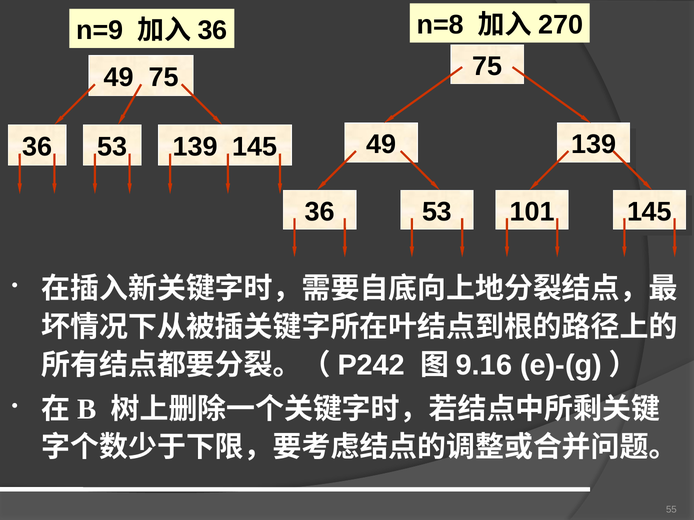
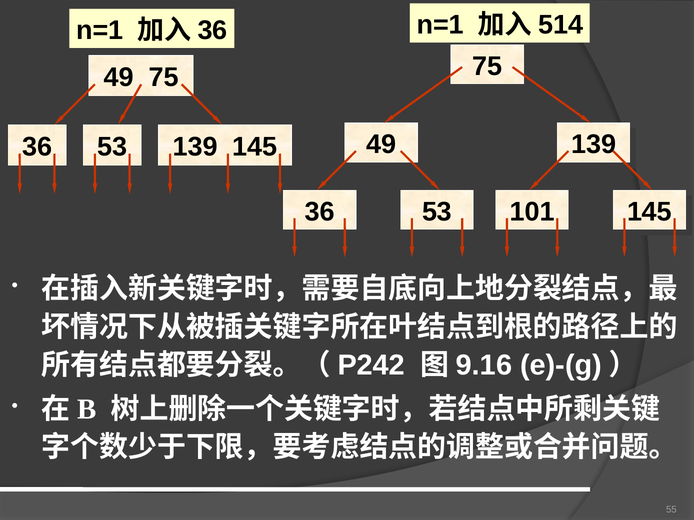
n=8: n=8 -> n=1 (440, 25)
270: 270 -> 514 (561, 25)
n=9: n=9 -> n=1 (100, 30)
